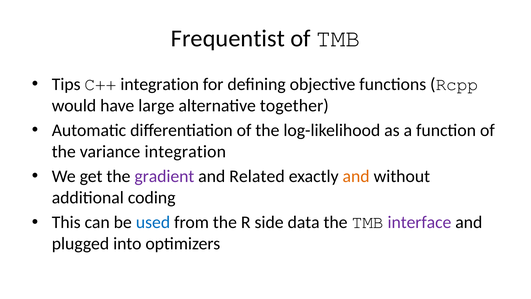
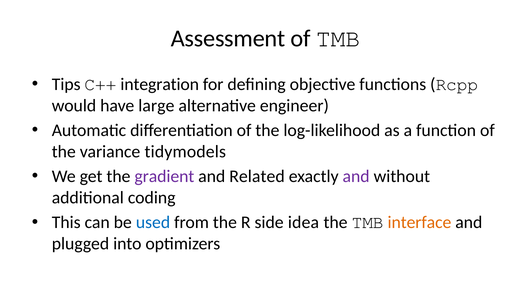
Frequentist: Frequentist -> Assessment (228, 39)
together: together -> engineer (294, 105)
variance integration: integration -> tidymodels (185, 151)
and colour: orange -> purple (356, 176)
data: data -> idea (303, 222)
interface colour: purple -> orange (419, 222)
